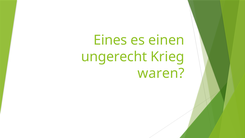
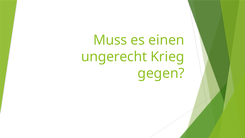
Eines: Eines -> Muss (110, 40)
waren: waren -> gegen (161, 73)
